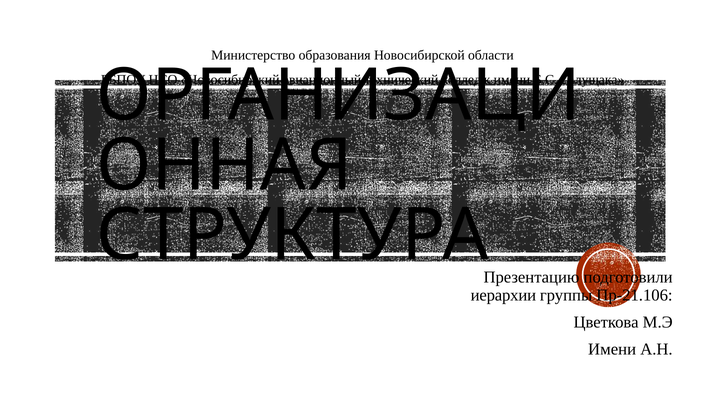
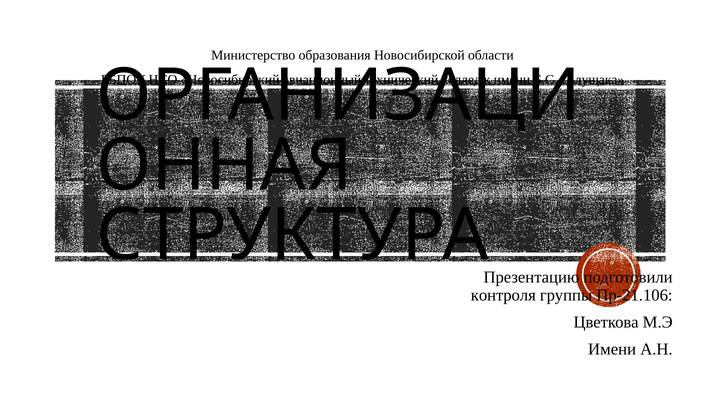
иерархии: иерархии -> контроля (503, 296)
